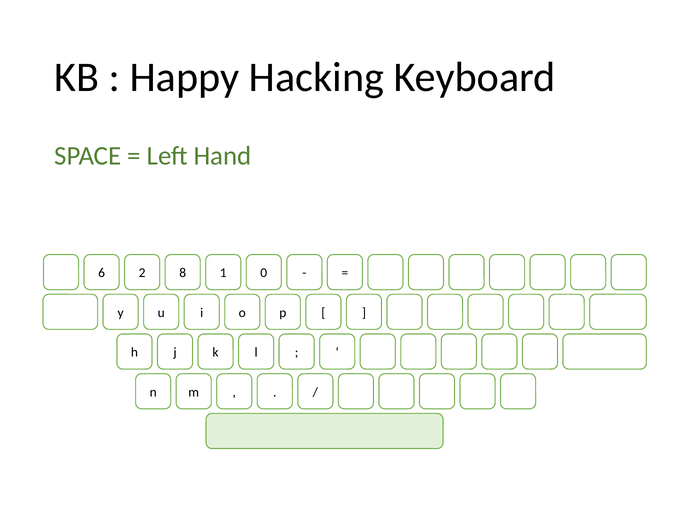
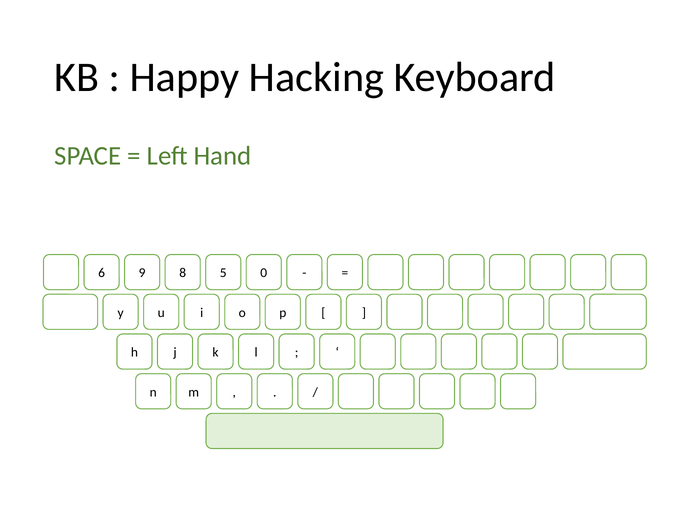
2: 2 -> 9 (142, 273)
1: 1 -> 5 (223, 273)
